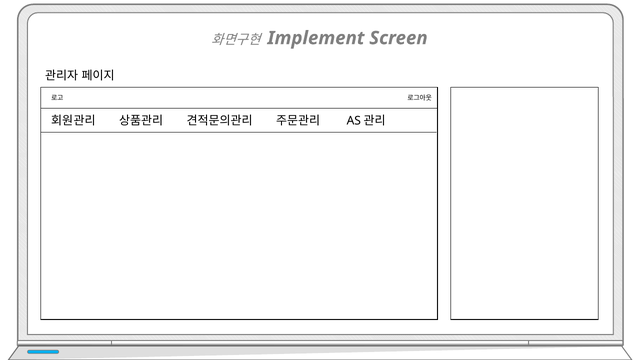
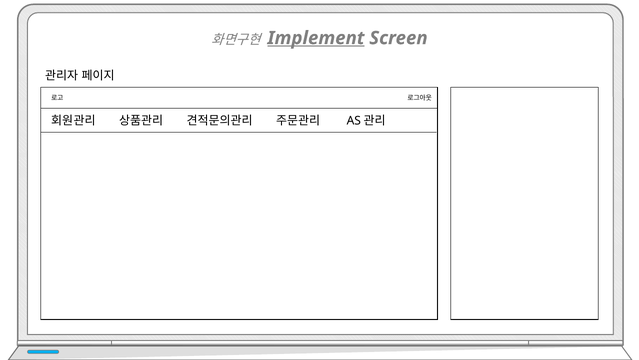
Implement underline: none -> present (316, 38)
